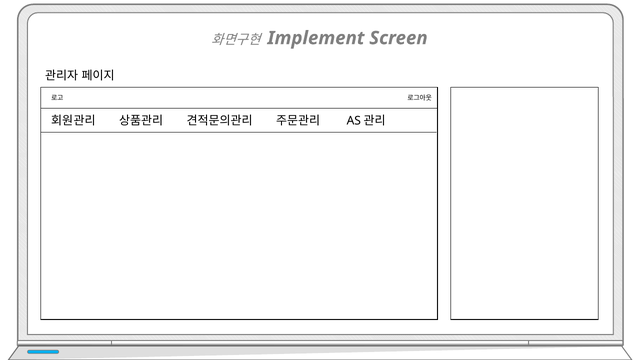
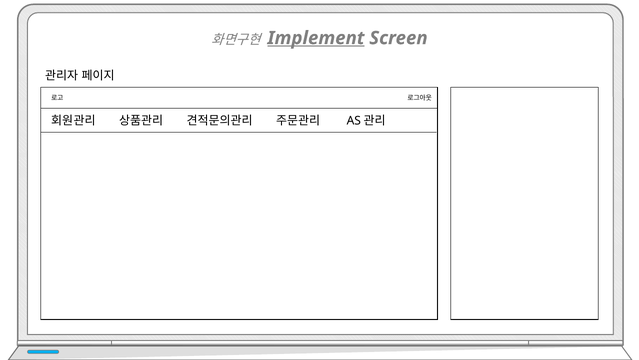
Implement underline: none -> present (316, 38)
